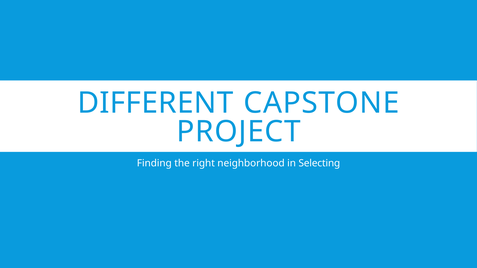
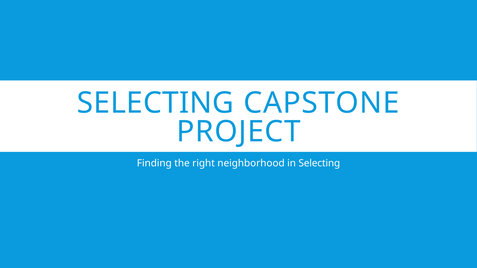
DIFFERENT: DIFFERENT -> SELECTING (155, 103)
